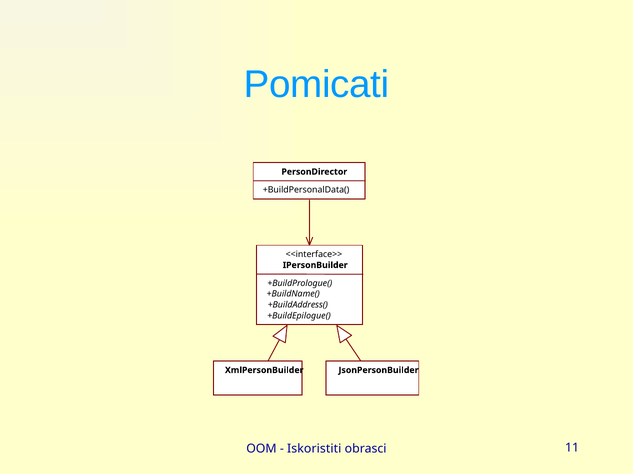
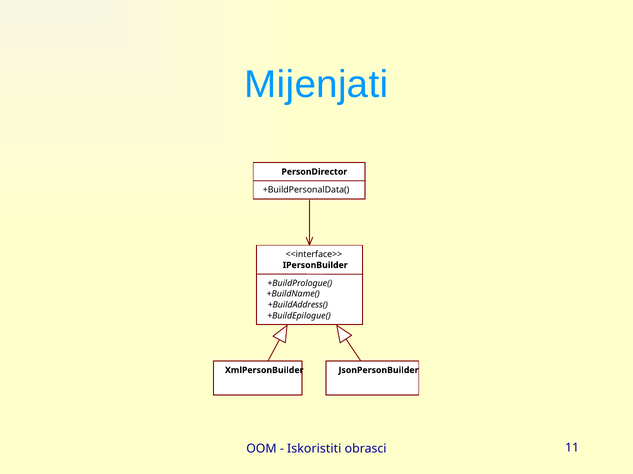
Pomicati: Pomicati -> Mijenjati (316, 84)
